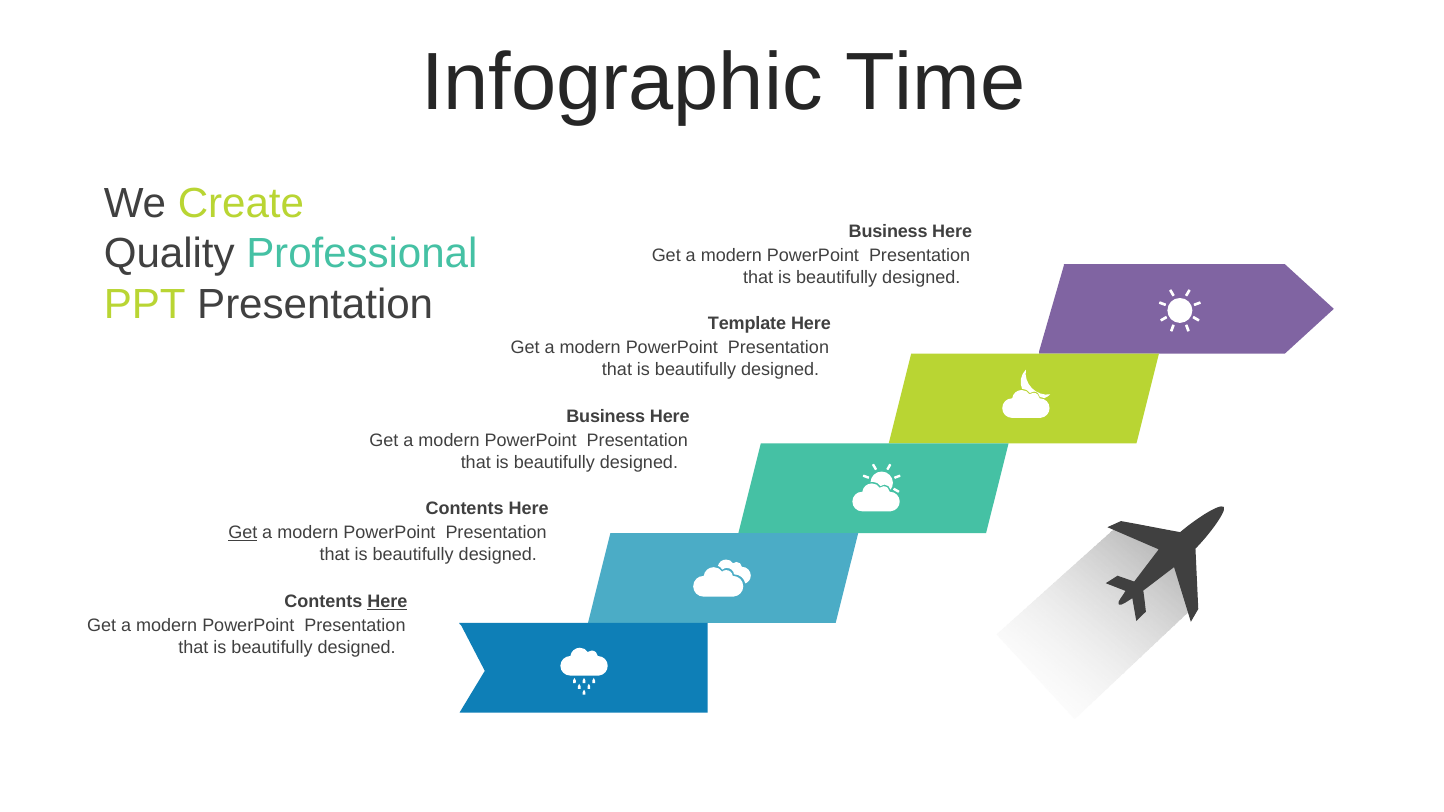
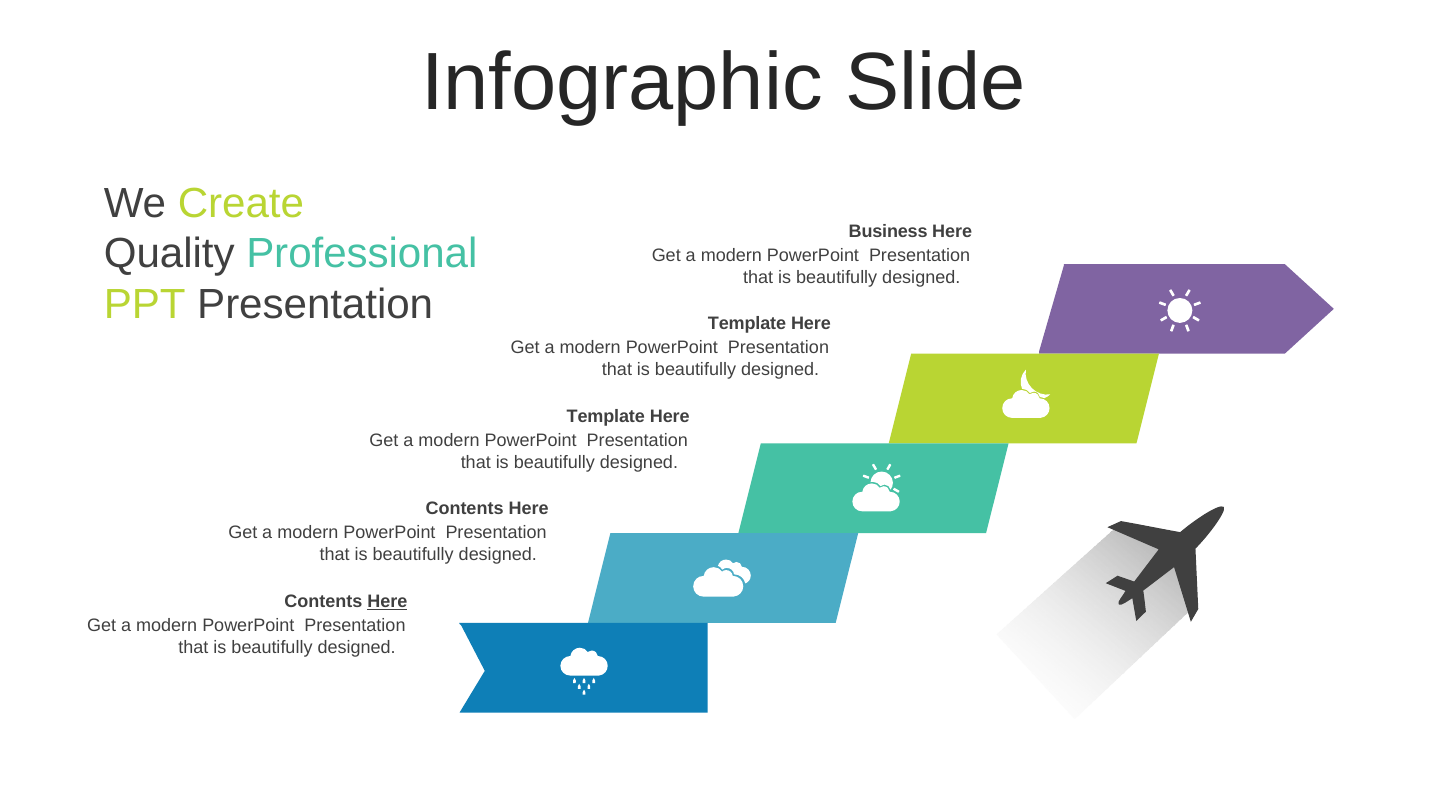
Time: Time -> Slide (935, 83)
Business: Business -> Template (606, 416)
Get underline: present -> none (243, 533)
